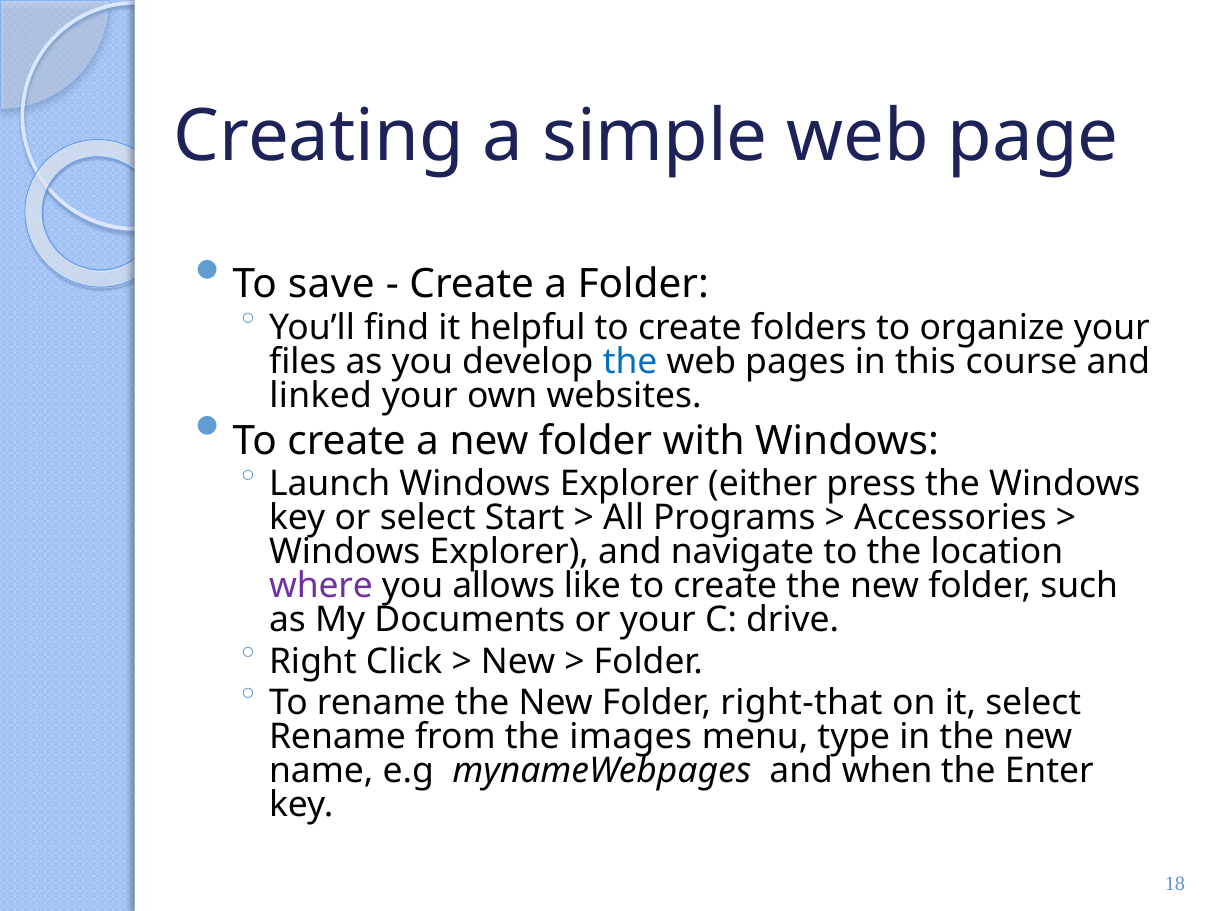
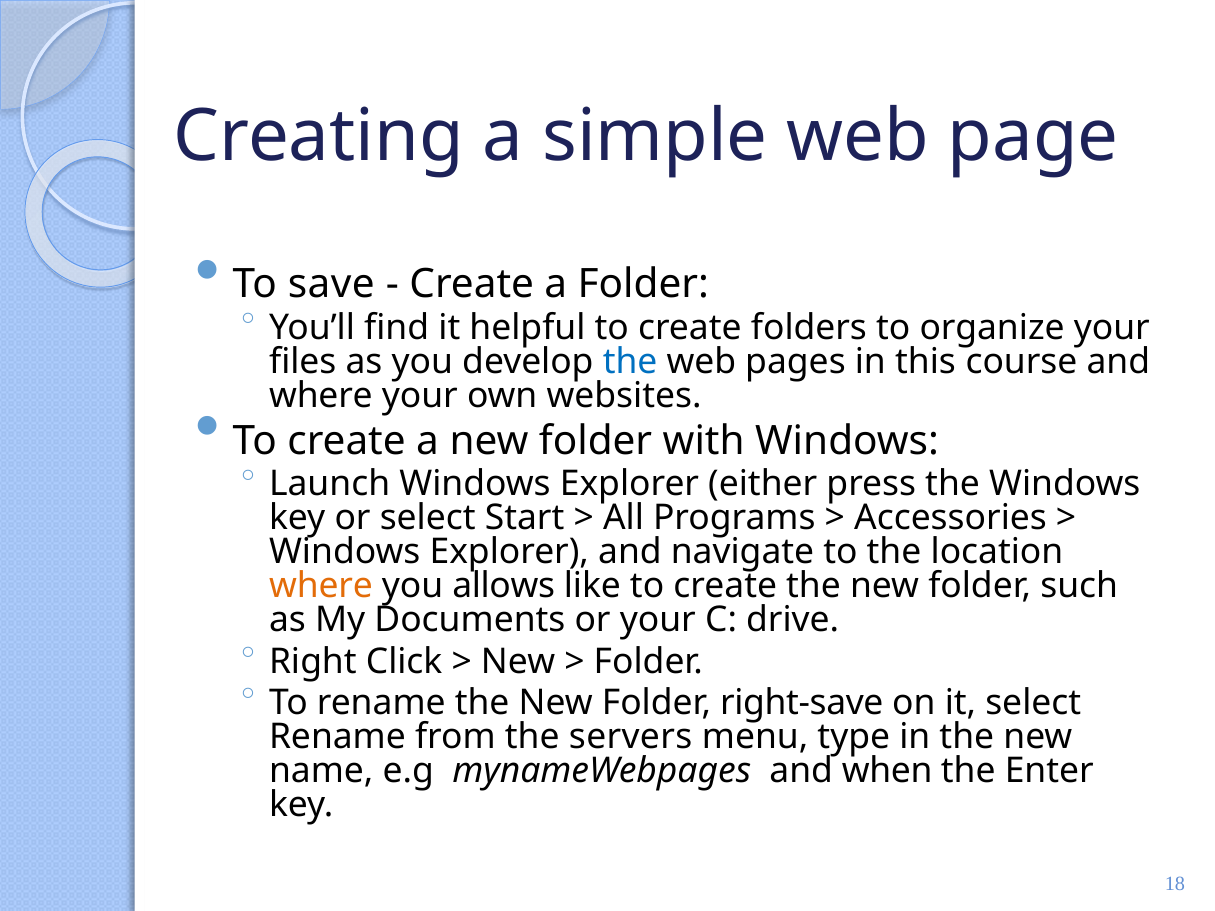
linked: linked -> where (321, 396)
where colour: purple -> orange (321, 586)
right-that: right-that -> right-save (802, 703)
images: images -> servers (631, 737)
